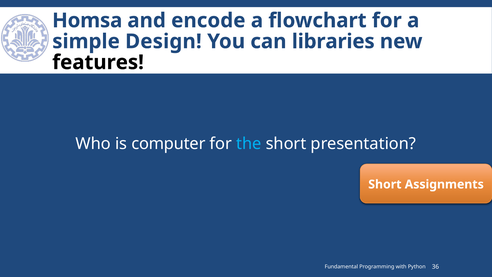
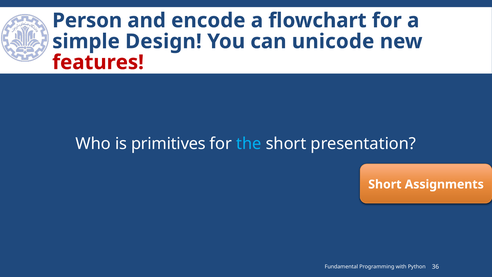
Homsa: Homsa -> Person (87, 20)
libraries: libraries -> unicode (333, 41)
features colour: black -> red (98, 62)
computer: computer -> primitives (168, 144)
